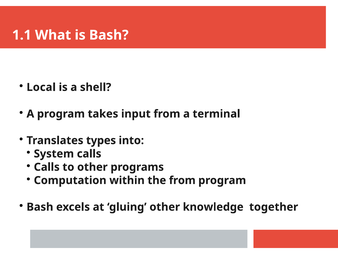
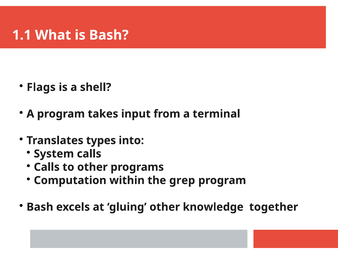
Local: Local -> Flags (41, 87)
the from: from -> grep (182, 180)
